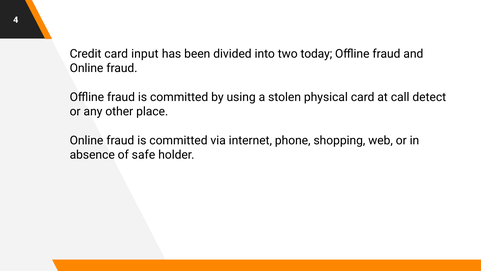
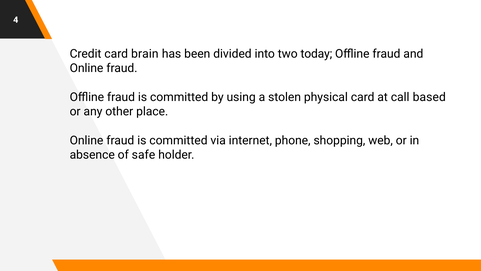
input: input -> brain (145, 54)
detect: detect -> based (429, 97)
